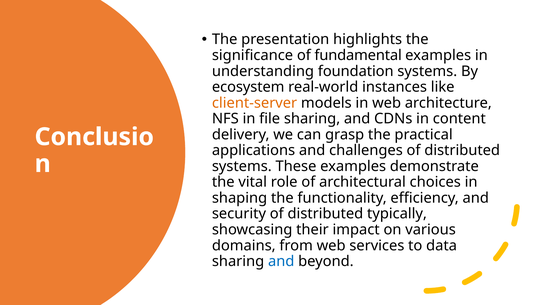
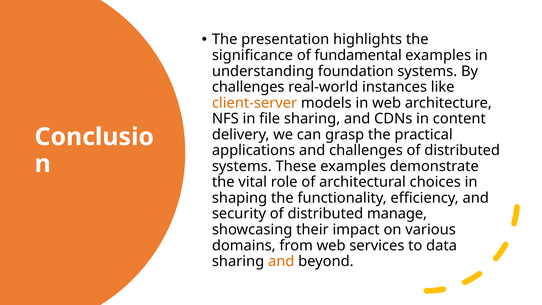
ecosystem: ecosystem -> challenges (248, 87)
typically: typically -> manage (397, 214)
and colour: blue -> orange (281, 261)
